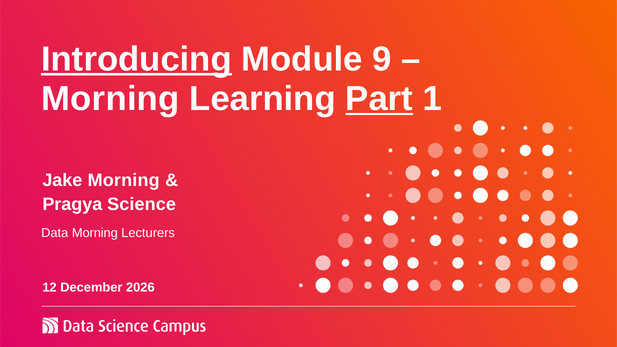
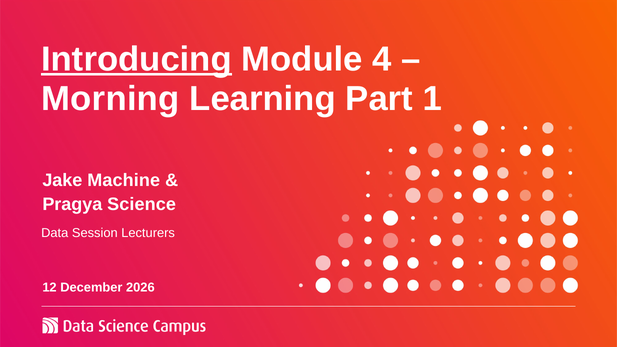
9: 9 -> 4 (382, 59)
Part underline: present -> none (379, 99)
Jake Morning: Morning -> Machine (124, 180)
Data Morning: Morning -> Session (95, 233)
